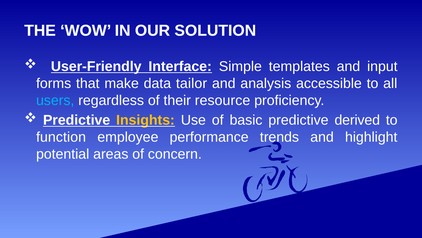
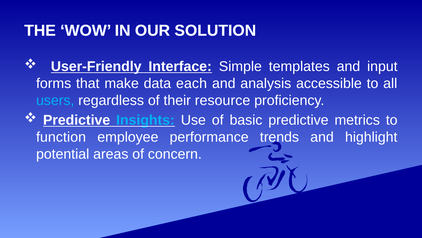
tailor: tailor -> each (192, 83)
Insights colour: yellow -> light blue (145, 120)
derived: derived -> metrics (357, 120)
